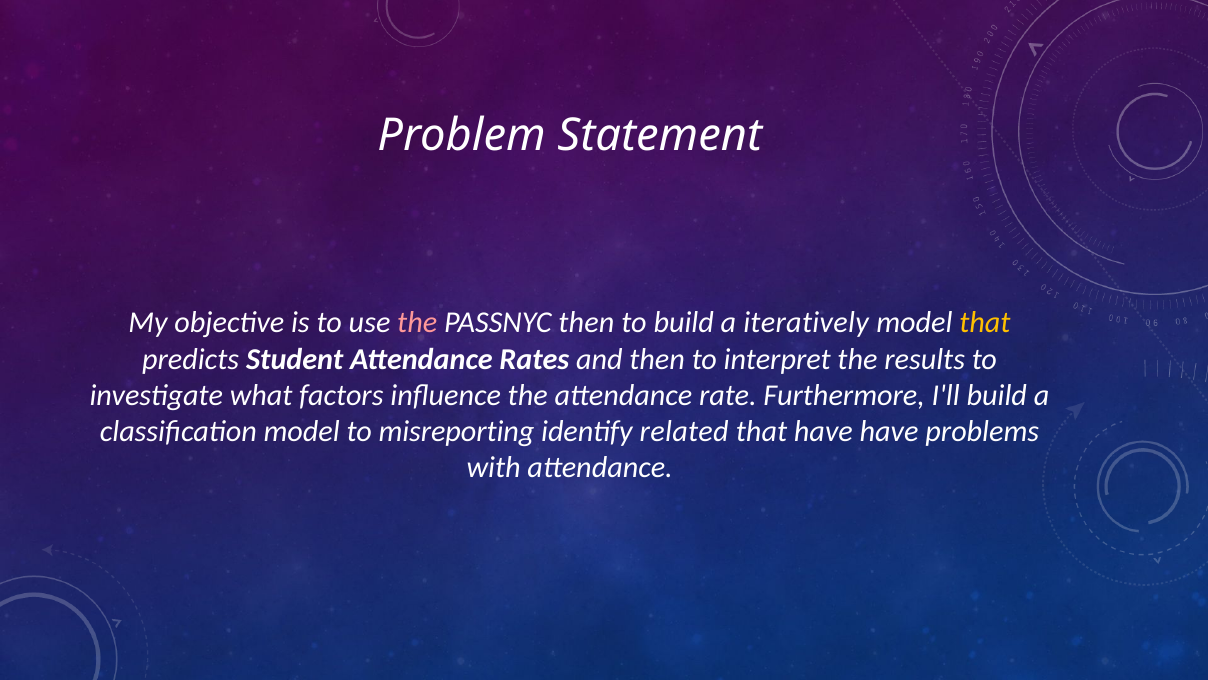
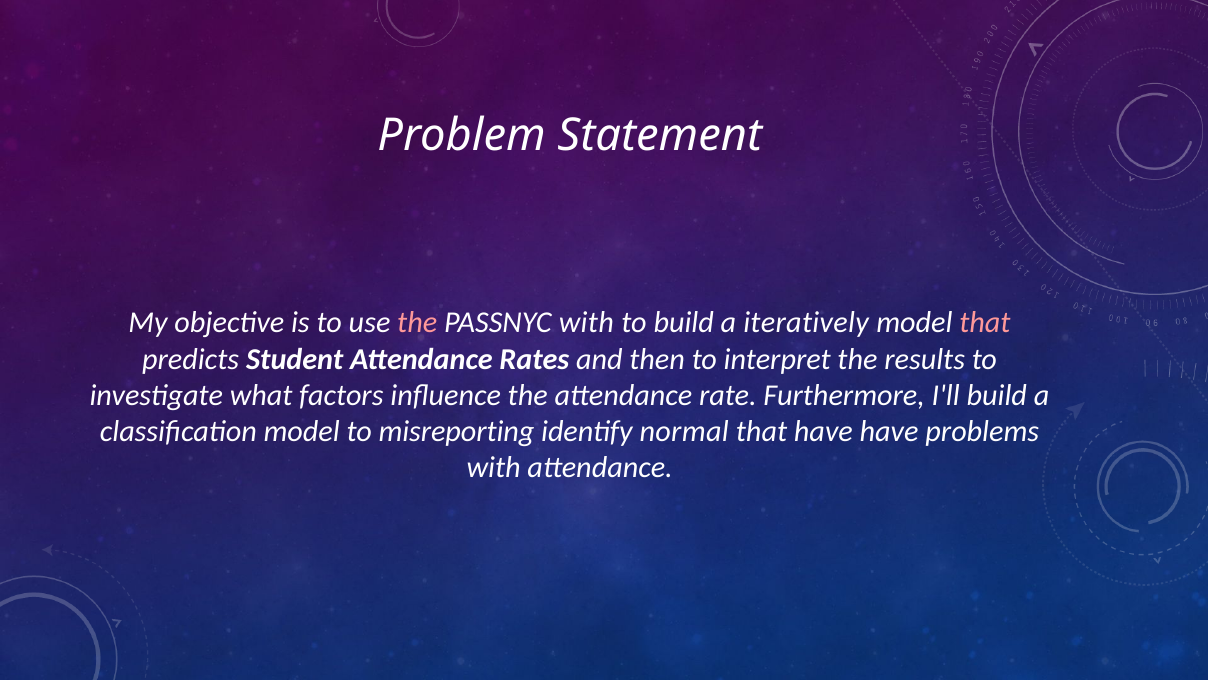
PASSNYC then: then -> with (586, 323)
that colour: yellow -> pink (985, 323)
related: related -> normal (684, 431)
